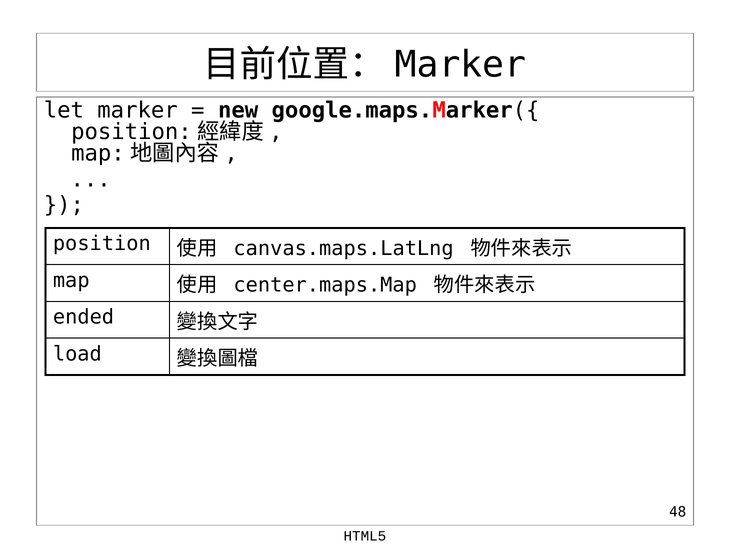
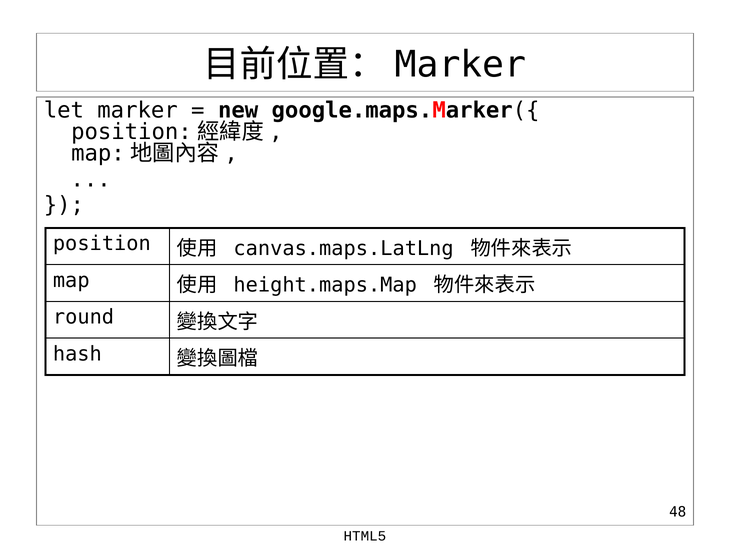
center.maps.Map: center.maps.Map -> height.maps.Map (325, 285)
ended: ended -> round (84, 317)
load: load -> hash (77, 354)
